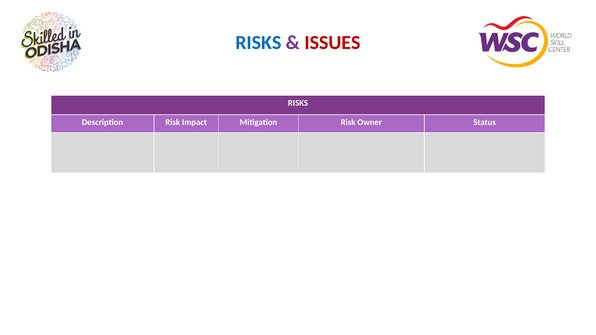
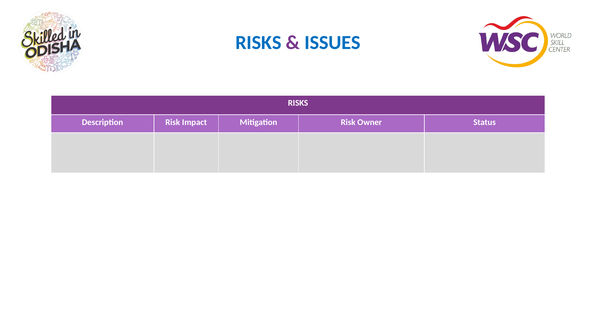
ISSUES colour: red -> blue (332, 43)
